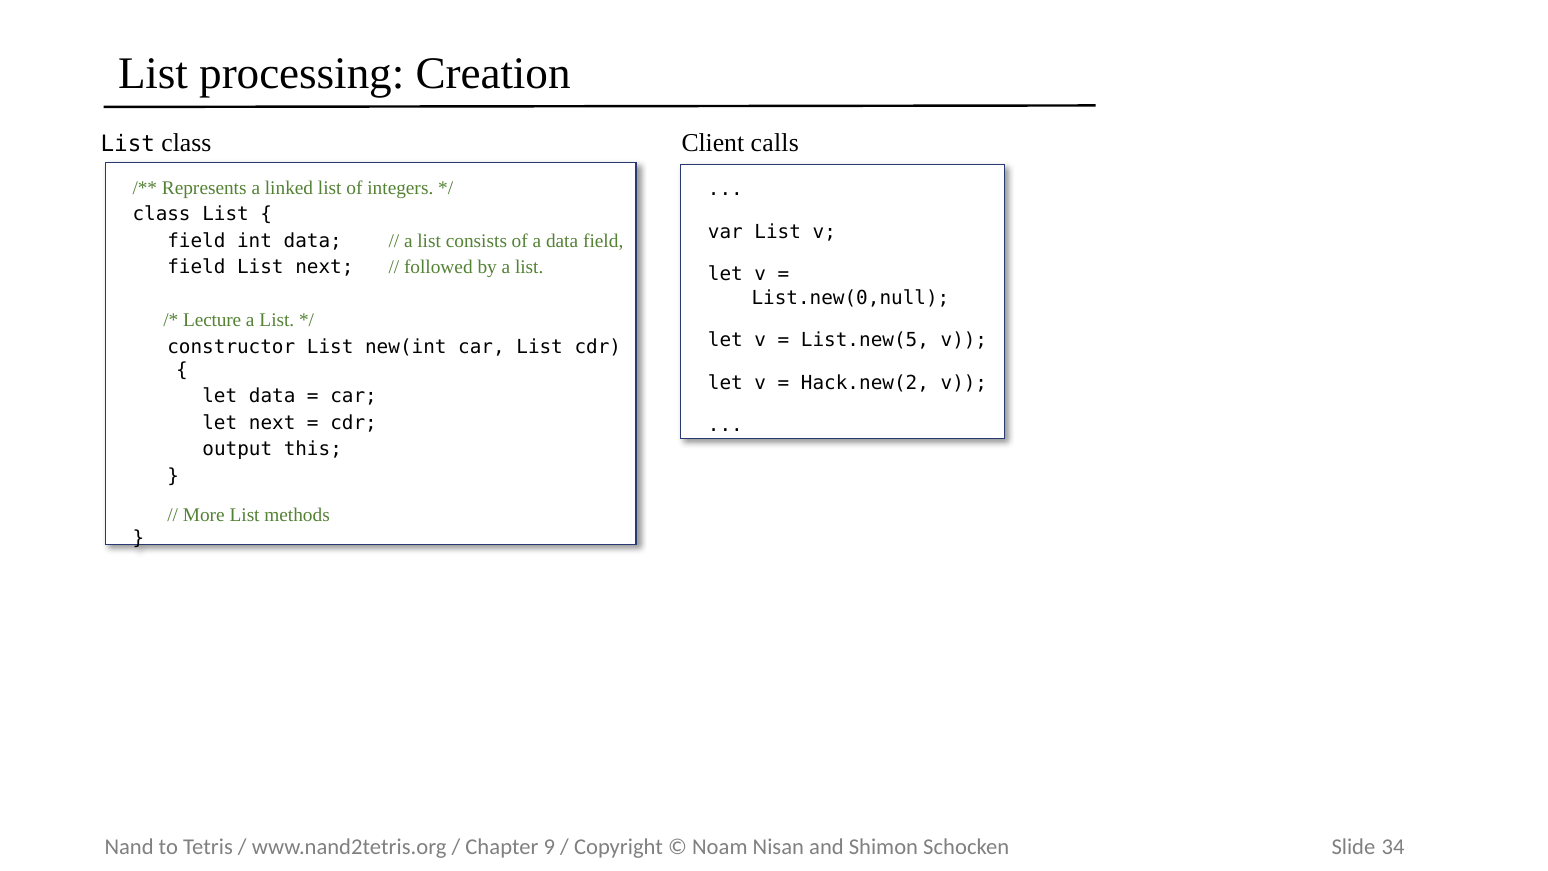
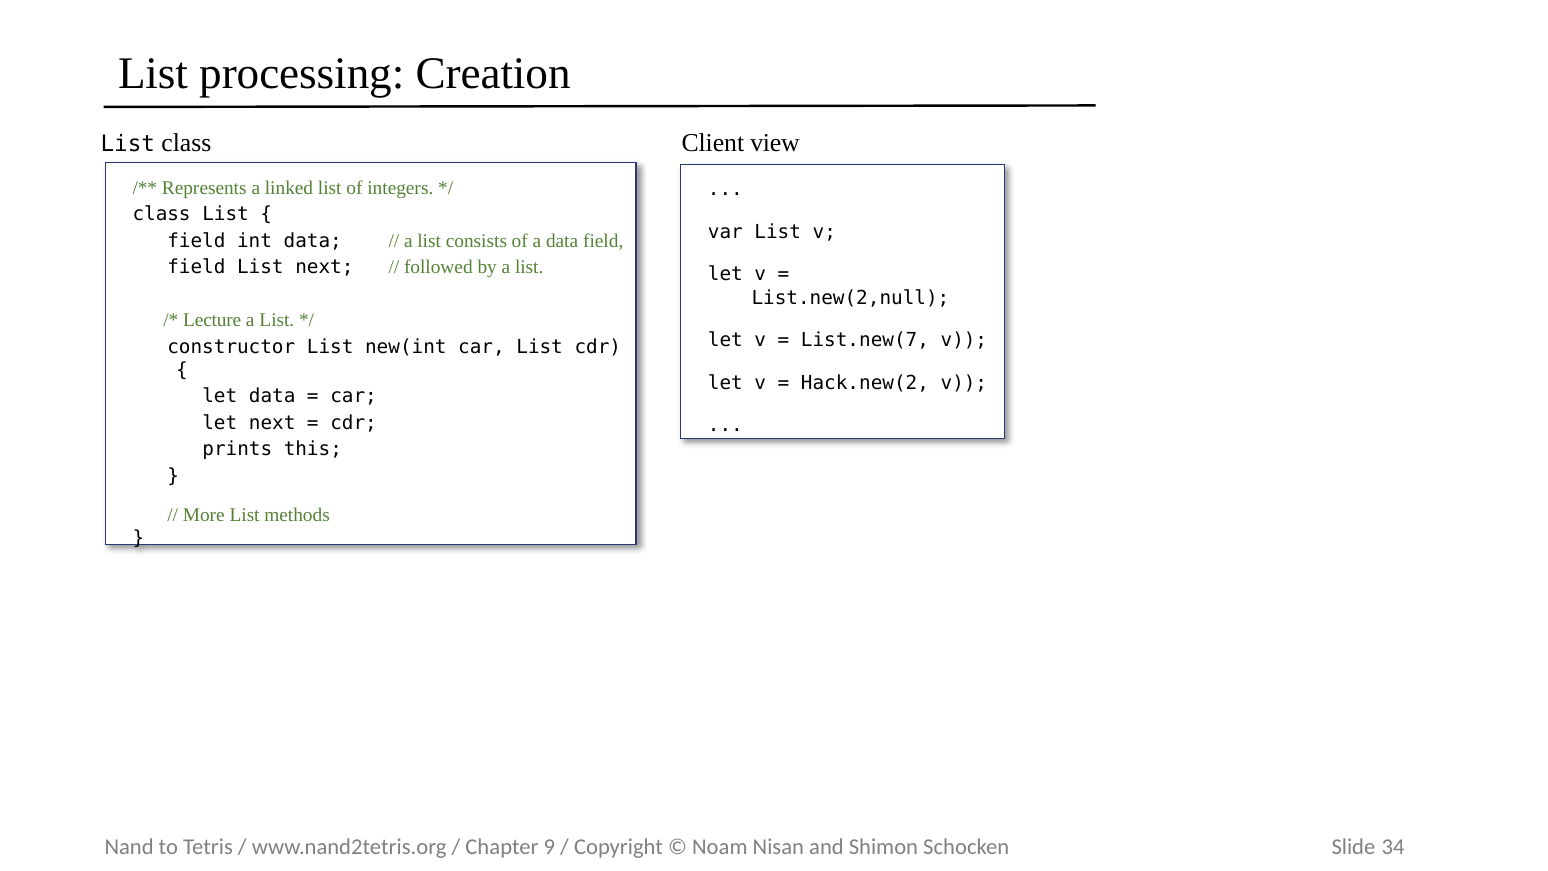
calls: calls -> view (775, 143)
List.new(0,null: List.new(0,null -> List.new(2,null (850, 298)
List.new(5: List.new(5 -> List.new(7 (865, 340)
output: output -> prints (237, 449)
